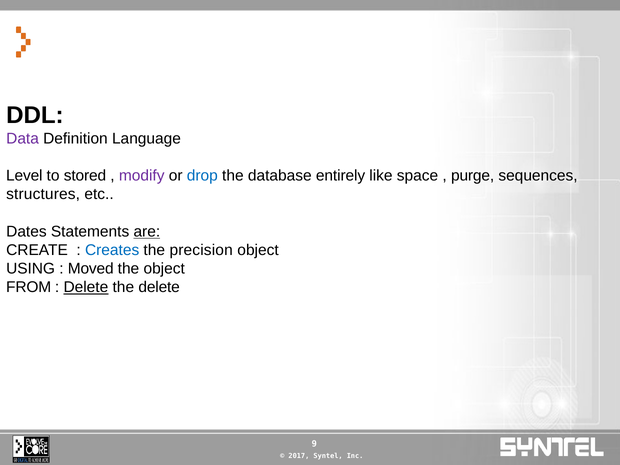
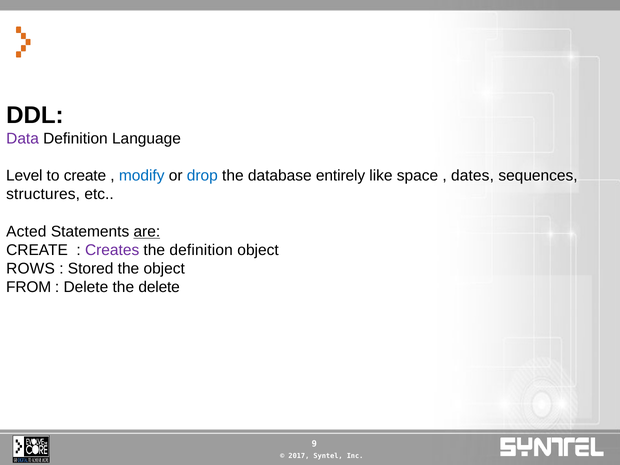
to stored: stored -> create (85, 176)
modify colour: purple -> blue (142, 176)
purge: purge -> dates (472, 176)
Dates: Dates -> Acted (26, 232)
Creates colour: blue -> purple (112, 250)
the precision: precision -> definition (201, 250)
USING: USING -> ROWS (31, 269)
Moved: Moved -> Stored (91, 269)
Delete underline: present -> none (86, 287)
